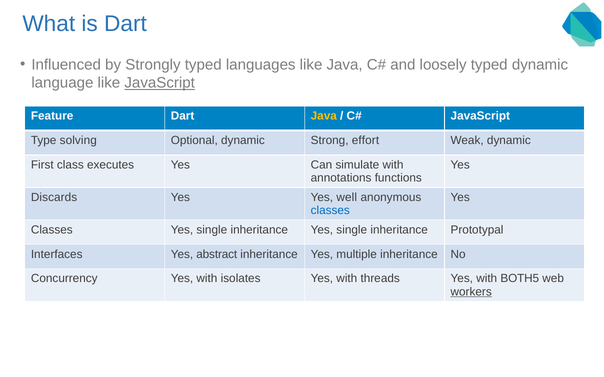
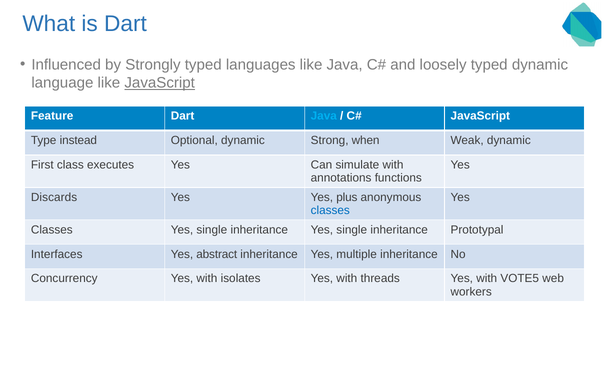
Java colour: yellow -> light blue (324, 116)
solving: solving -> instead (78, 141)
effort: effort -> when (366, 141)
well: well -> plus (347, 198)
BOTH5: BOTH5 -> VOTE5 (520, 279)
workers underline: present -> none (471, 292)
